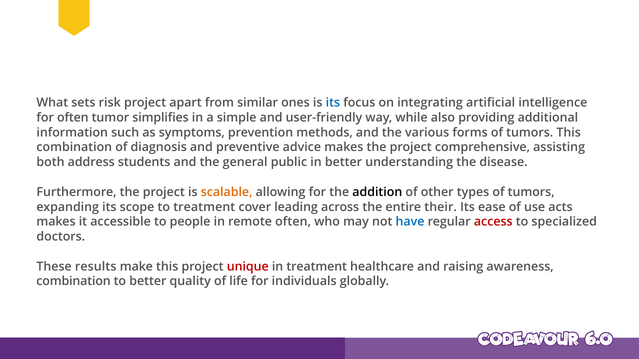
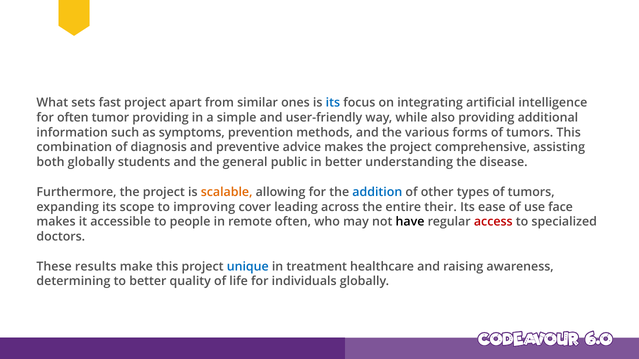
risk: risk -> fast (110, 103)
tumor simplifies: simplifies -> providing (161, 118)
both address: address -> globally (91, 162)
addition colour: black -> blue (377, 192)
to treatment: treatment -> improving (204, 207)
acts: acts -> face (561, 207)
have colour: blue -> black (410, 222)
unique colour: red -> blue (248, 267)
combination: combination -> determining (73, 282)
